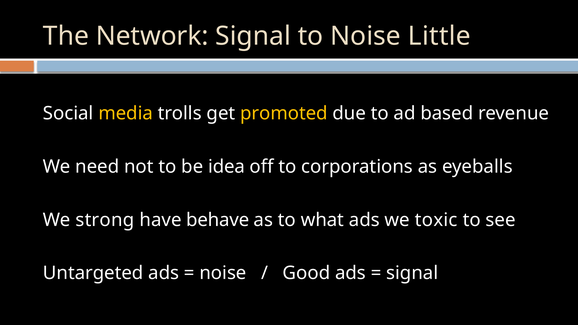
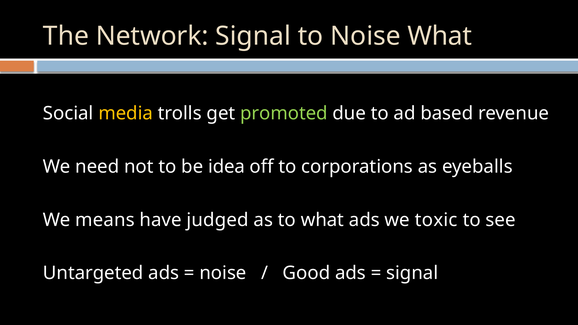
Noise Little: Little -> What (440, 36)
promoted colour: yellow -> light green (284, 113)
strong: strong -> means (105, 220)
behave: behave -> judged (217, 220)
